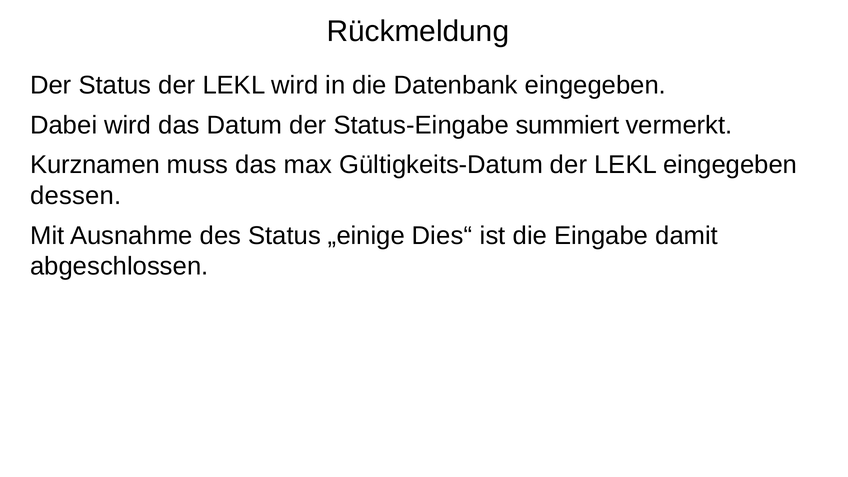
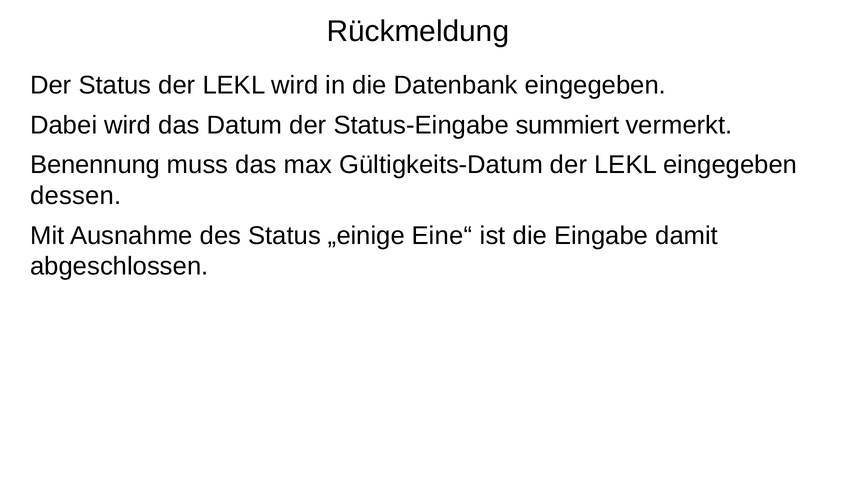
Kurznamen: Kurznamen -> Benennung (95, 165)
Dies“: Dies“ -> Eine“ (442, 236)
